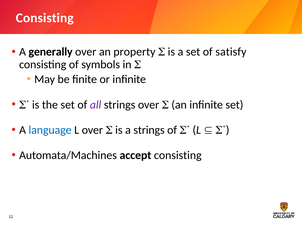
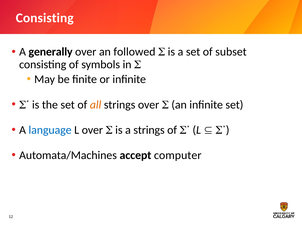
property: property -> followed (134, 52)
satisfy: satisfy -> subset (231, 52)
all colour: purple -> orange (96, 105)
accept consisting: consisting -> computer (178, 156)
